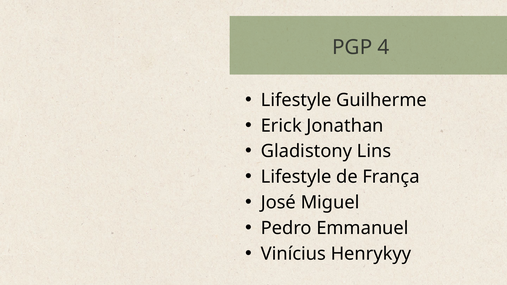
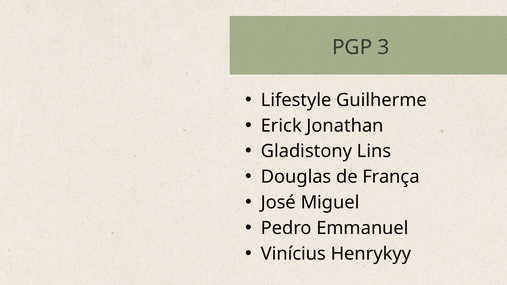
4: 4 -> 3 (384, 47)
Lifestyle: Lifestyle -> Douglas (296, 177)
